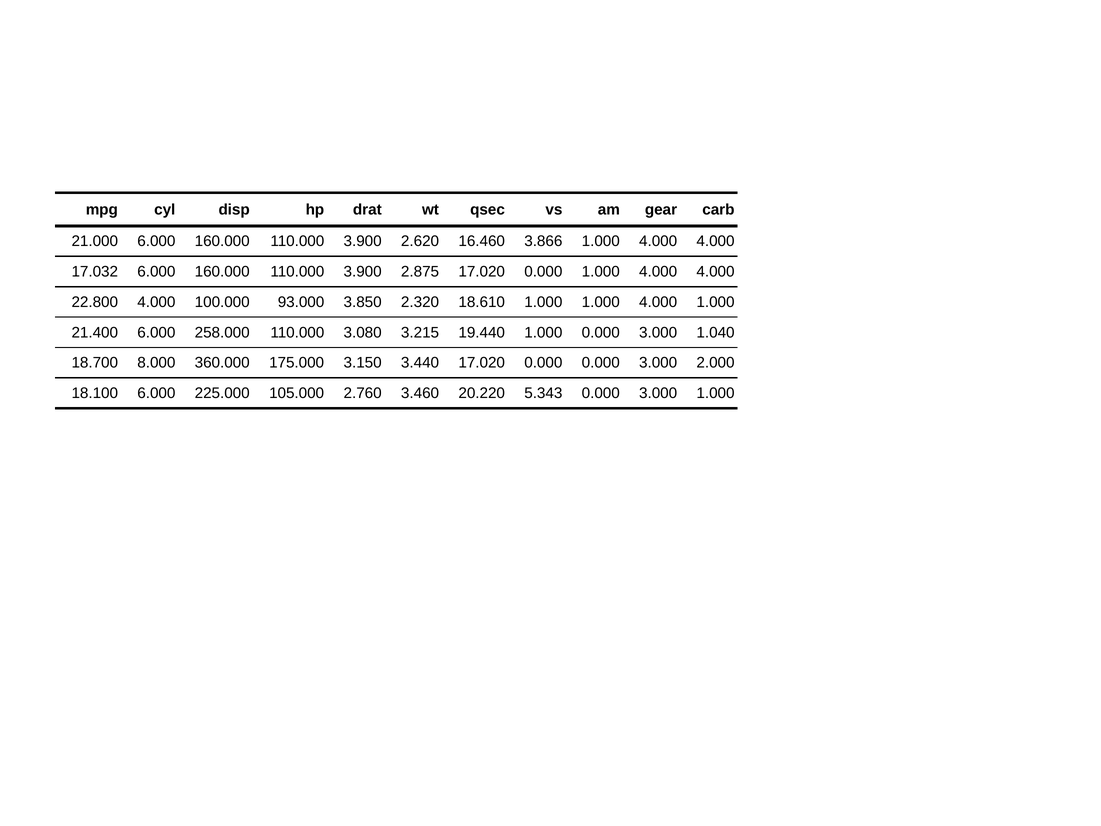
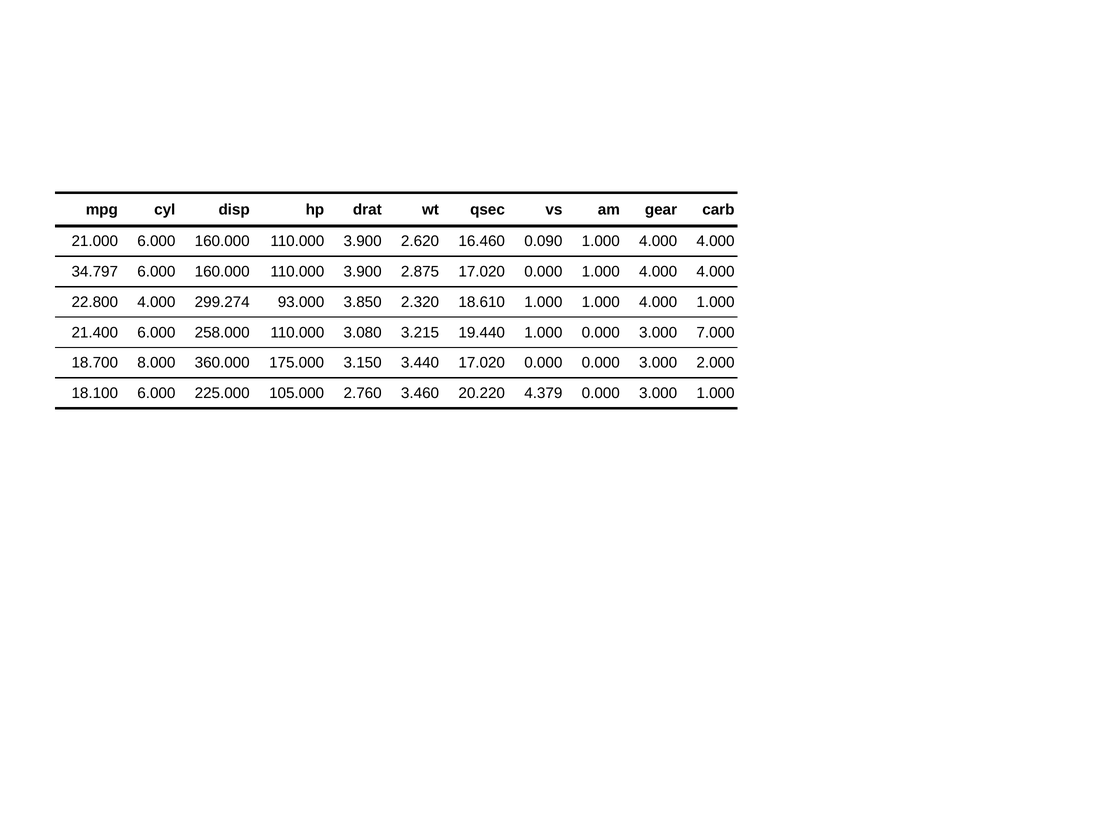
3.866: 3.866 -> 0.090 (543, 241)
17.032: 17.032 -> 34.797 (95, 272)
100.000: 100.000 -> 299.274 (222, 302)
1.040: 1.040 -> 7.000 (716, 332)
5.343: 5.343 -> 4.379 (543, 393)
